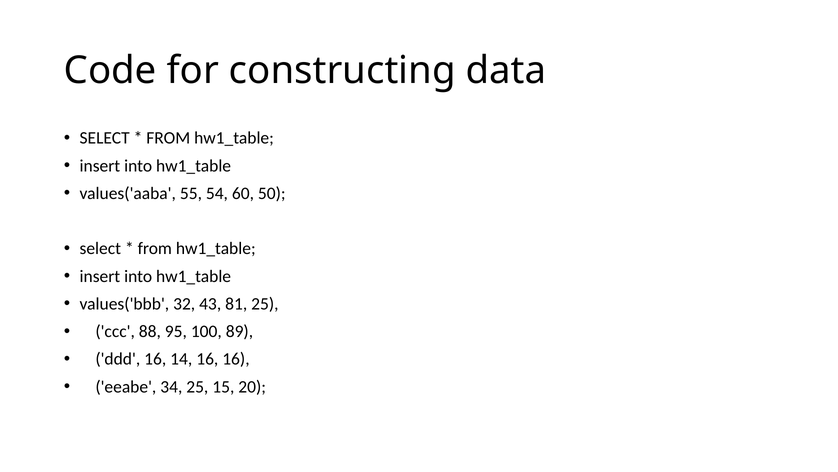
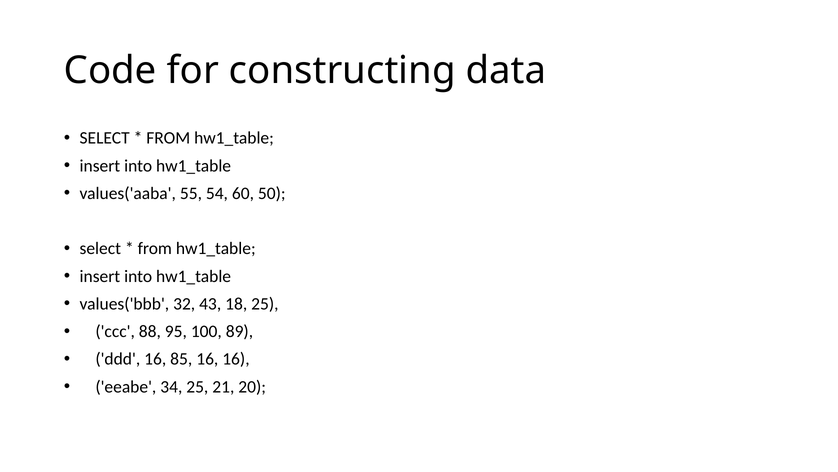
81: 81 -> 18 (236, 303)
14: 14 -> 85 (181, 359)
15: 15 -> 21 (223, 386)
